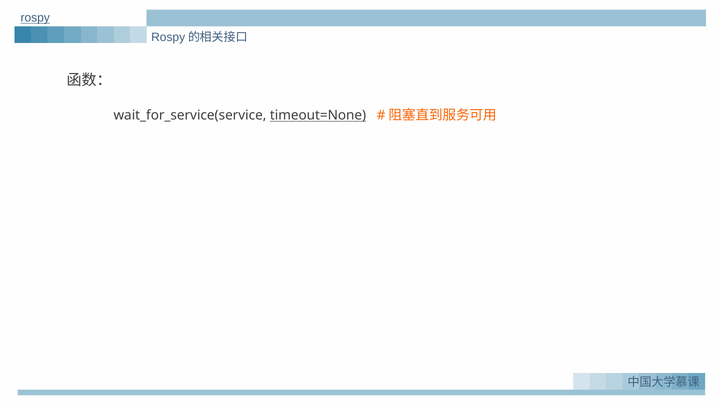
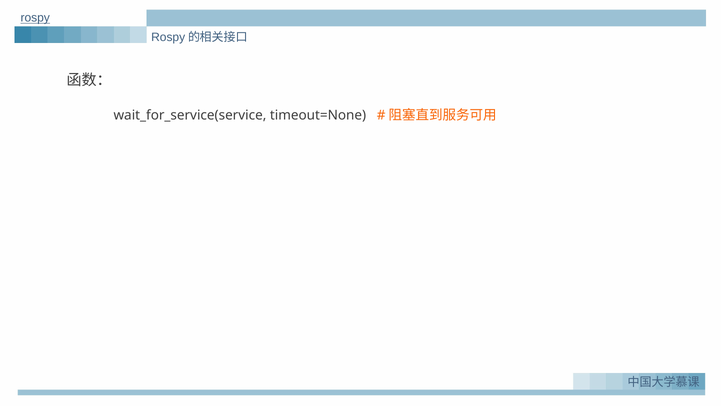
timeout=None underline: present -> none (318, 115)
